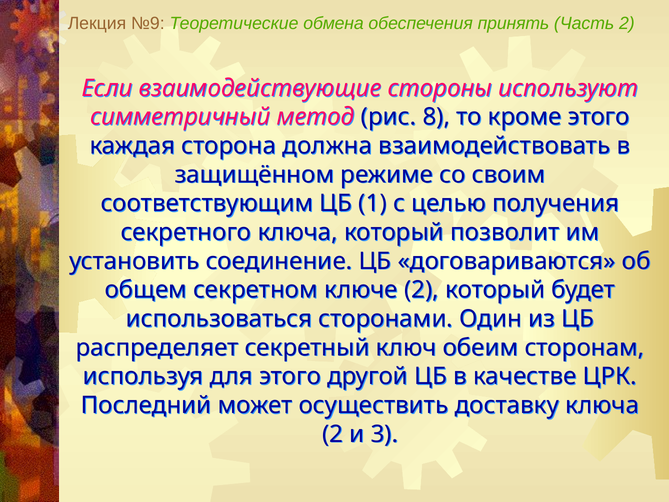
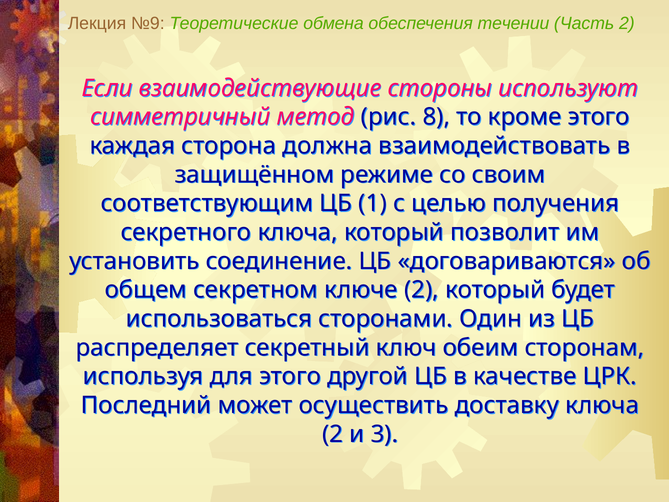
принять: принять -> течении (513, 23)
